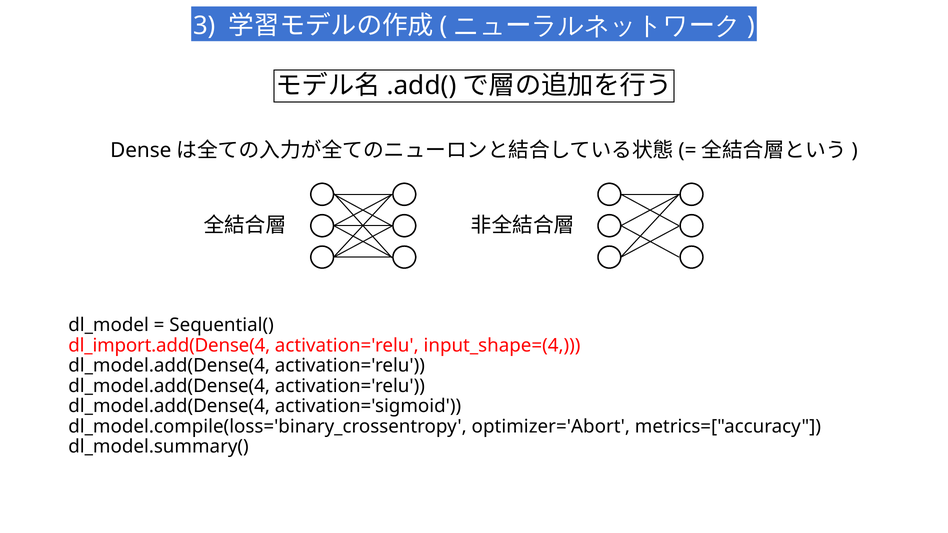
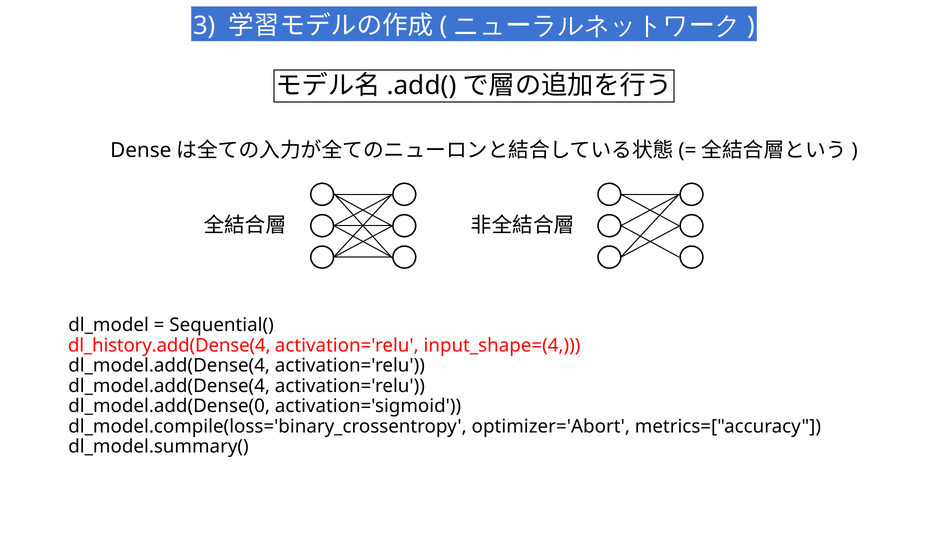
dl_import.add(Dense(4: dl_import.add(Dense(4 -> dl_history.add(Dense(4 (169, 346)
dl_model.add(Dense(4: dl_model.add(Dense(4 -> dl_model.add(Dense(0 (169, 406)
